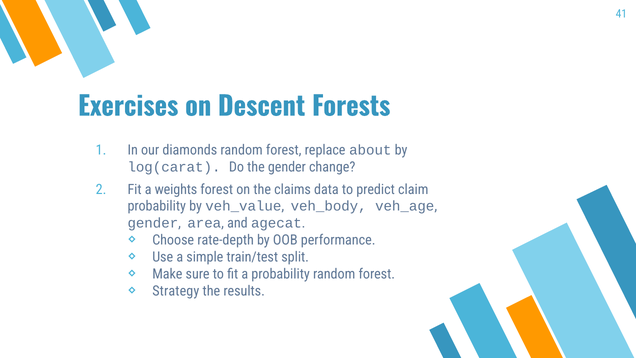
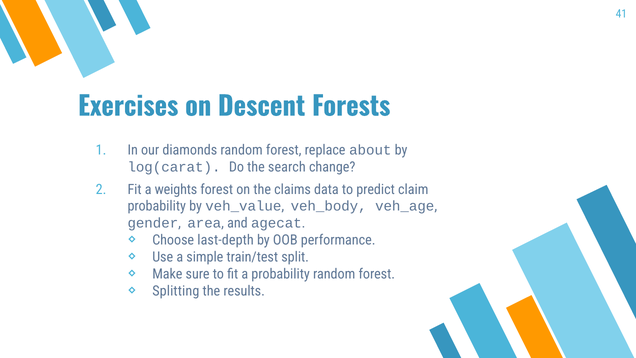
the gender: gender -> search (287, 167)
rate-depth: rate-depth -> last-depth (226, 240)
Strategy: Strategy -> Splitting (176, 291)
